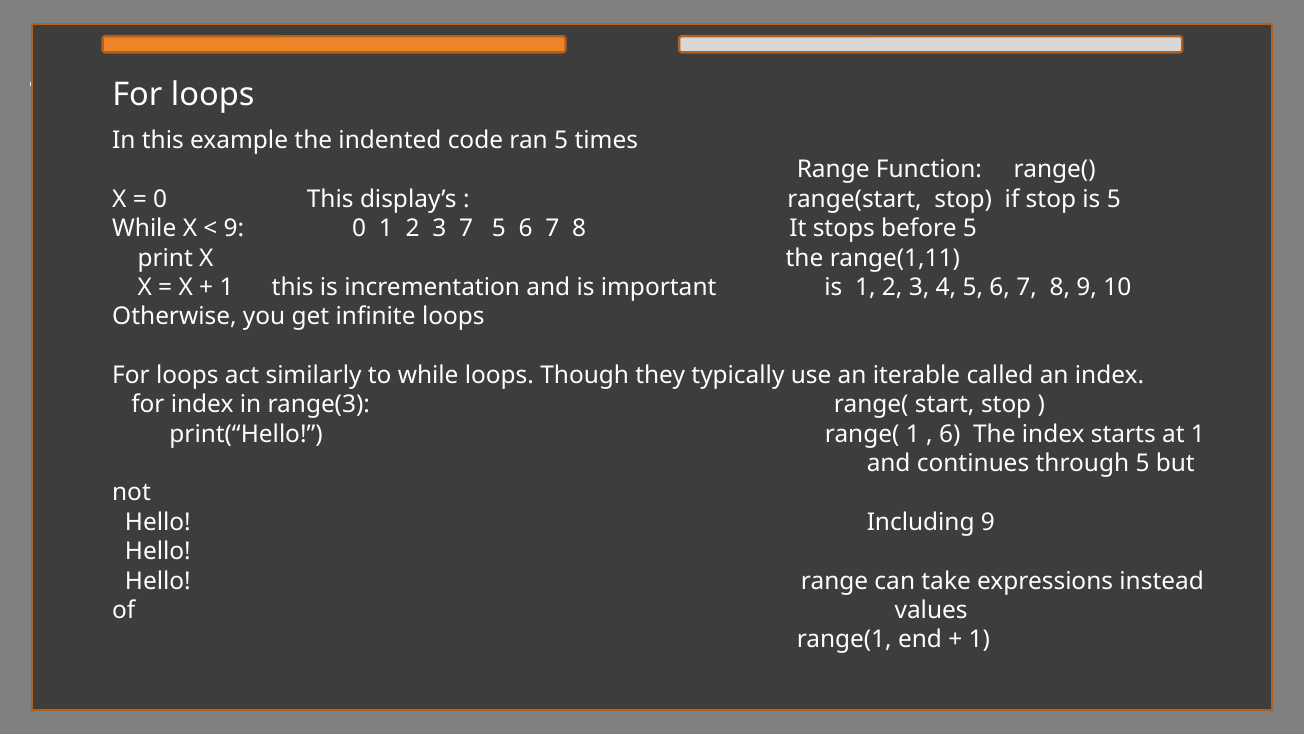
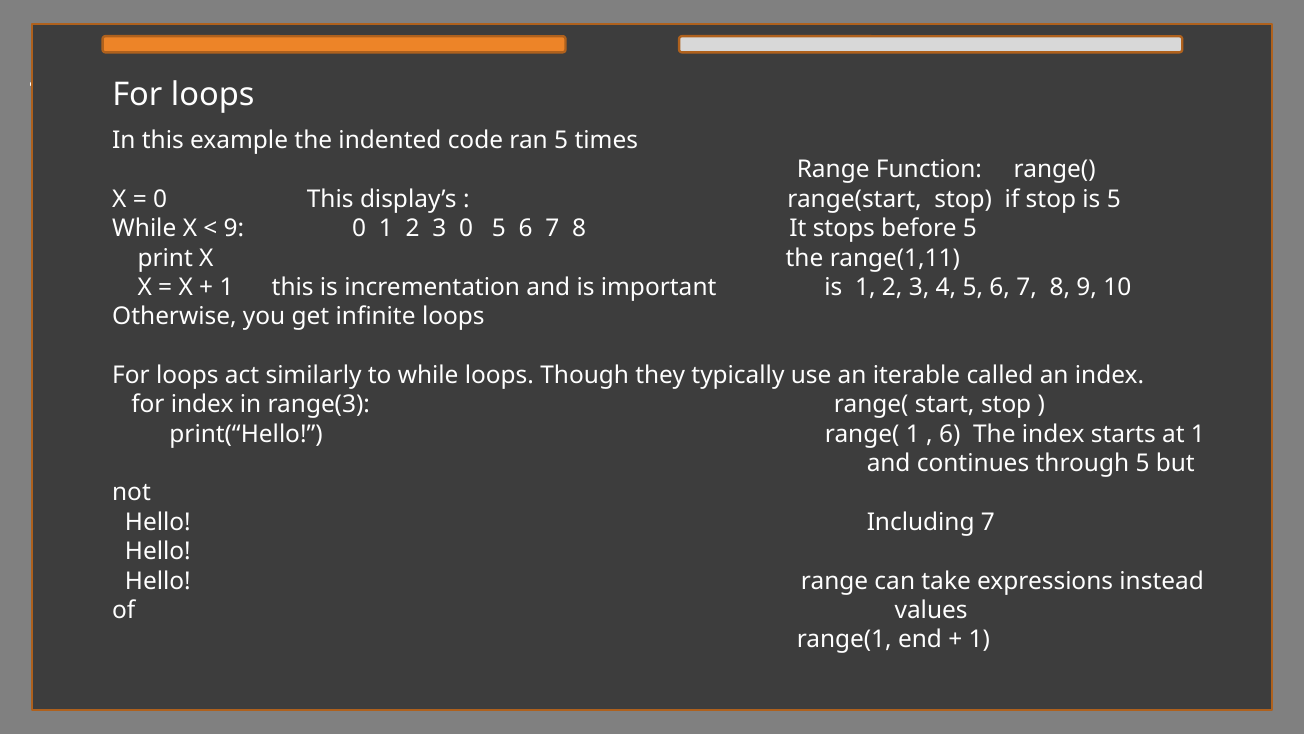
3 7: 7 -> 0 (466, 228)
Including 9: 9 -> 7 (988, 522)
